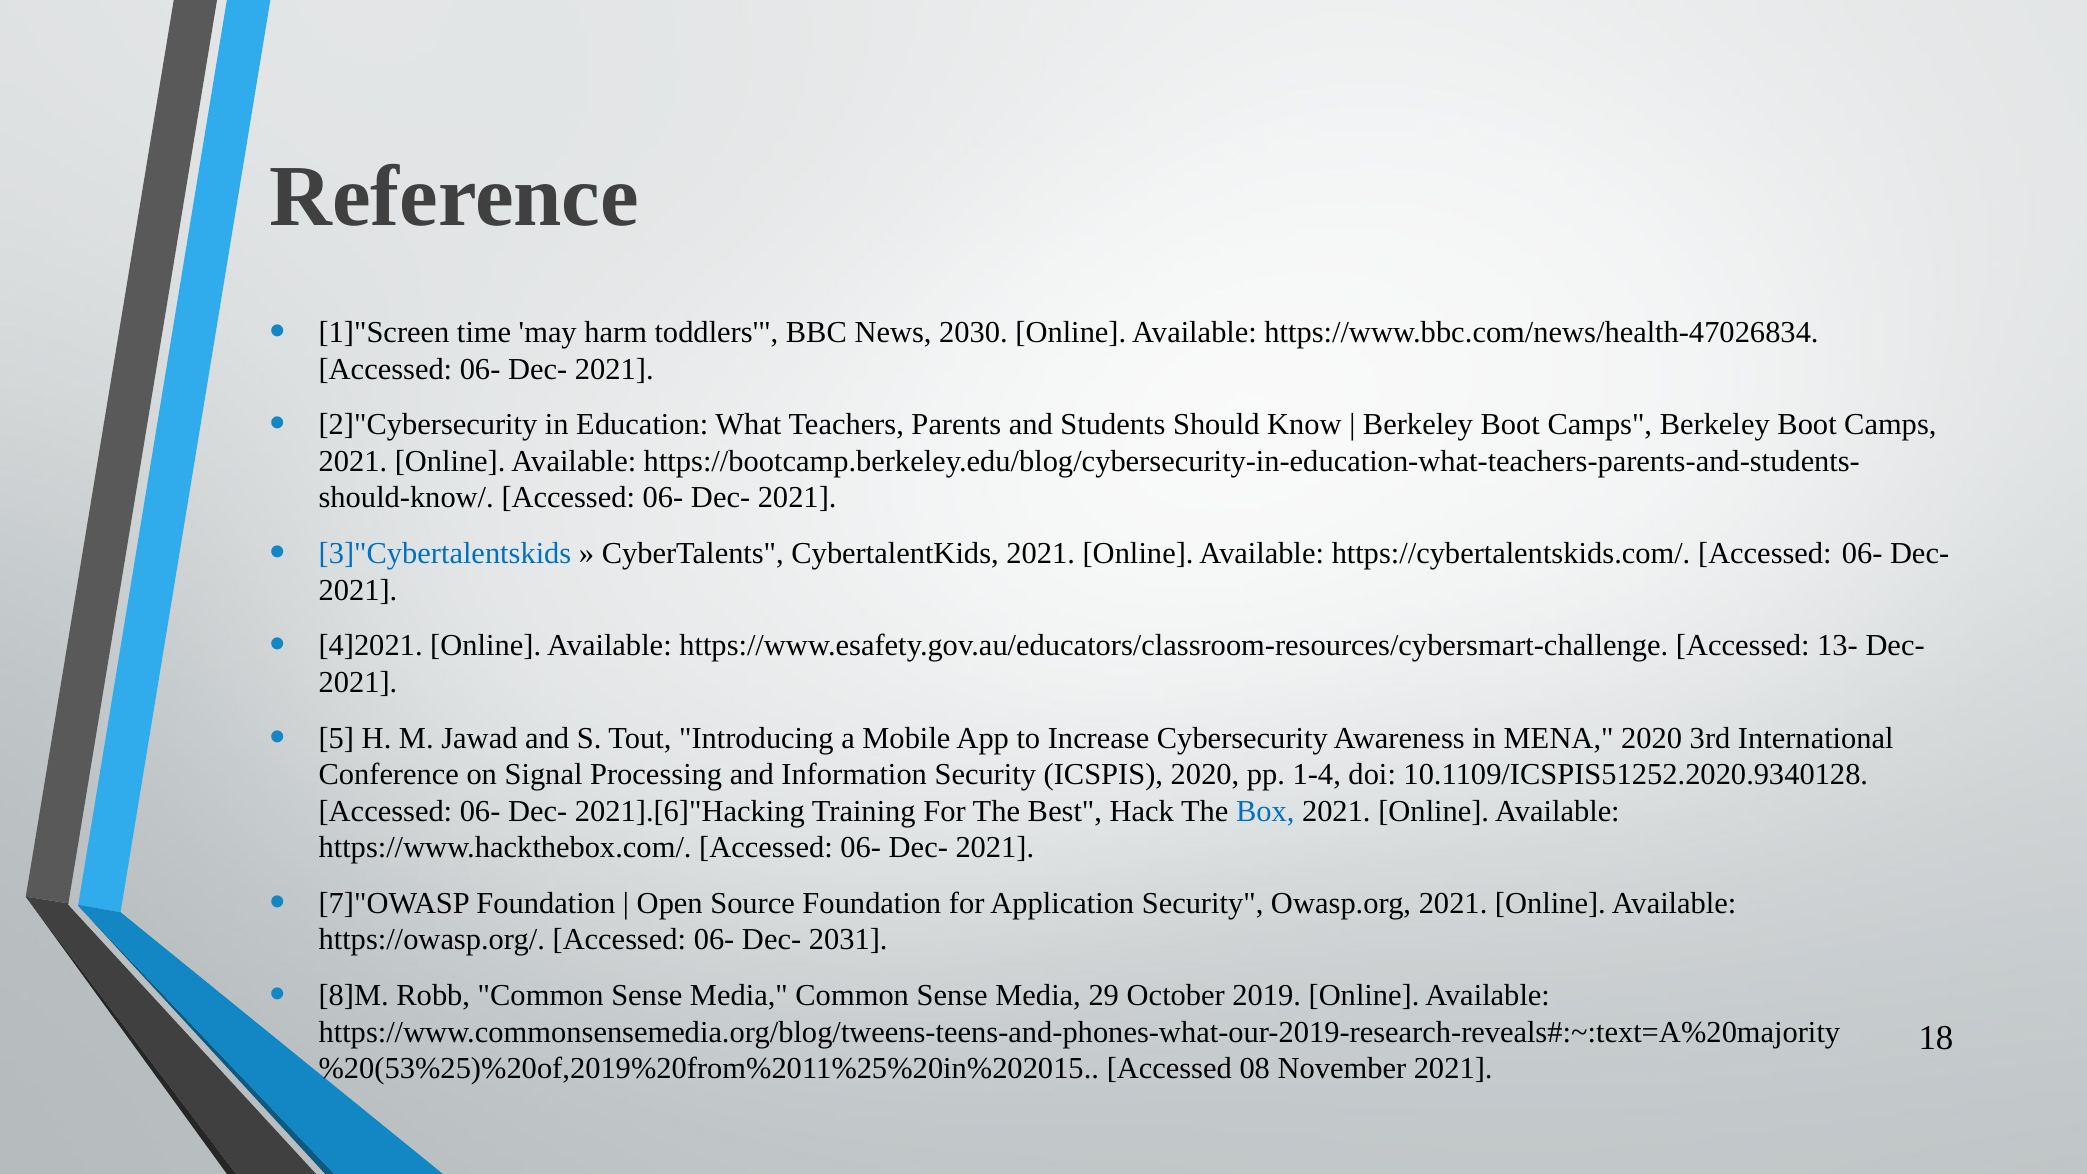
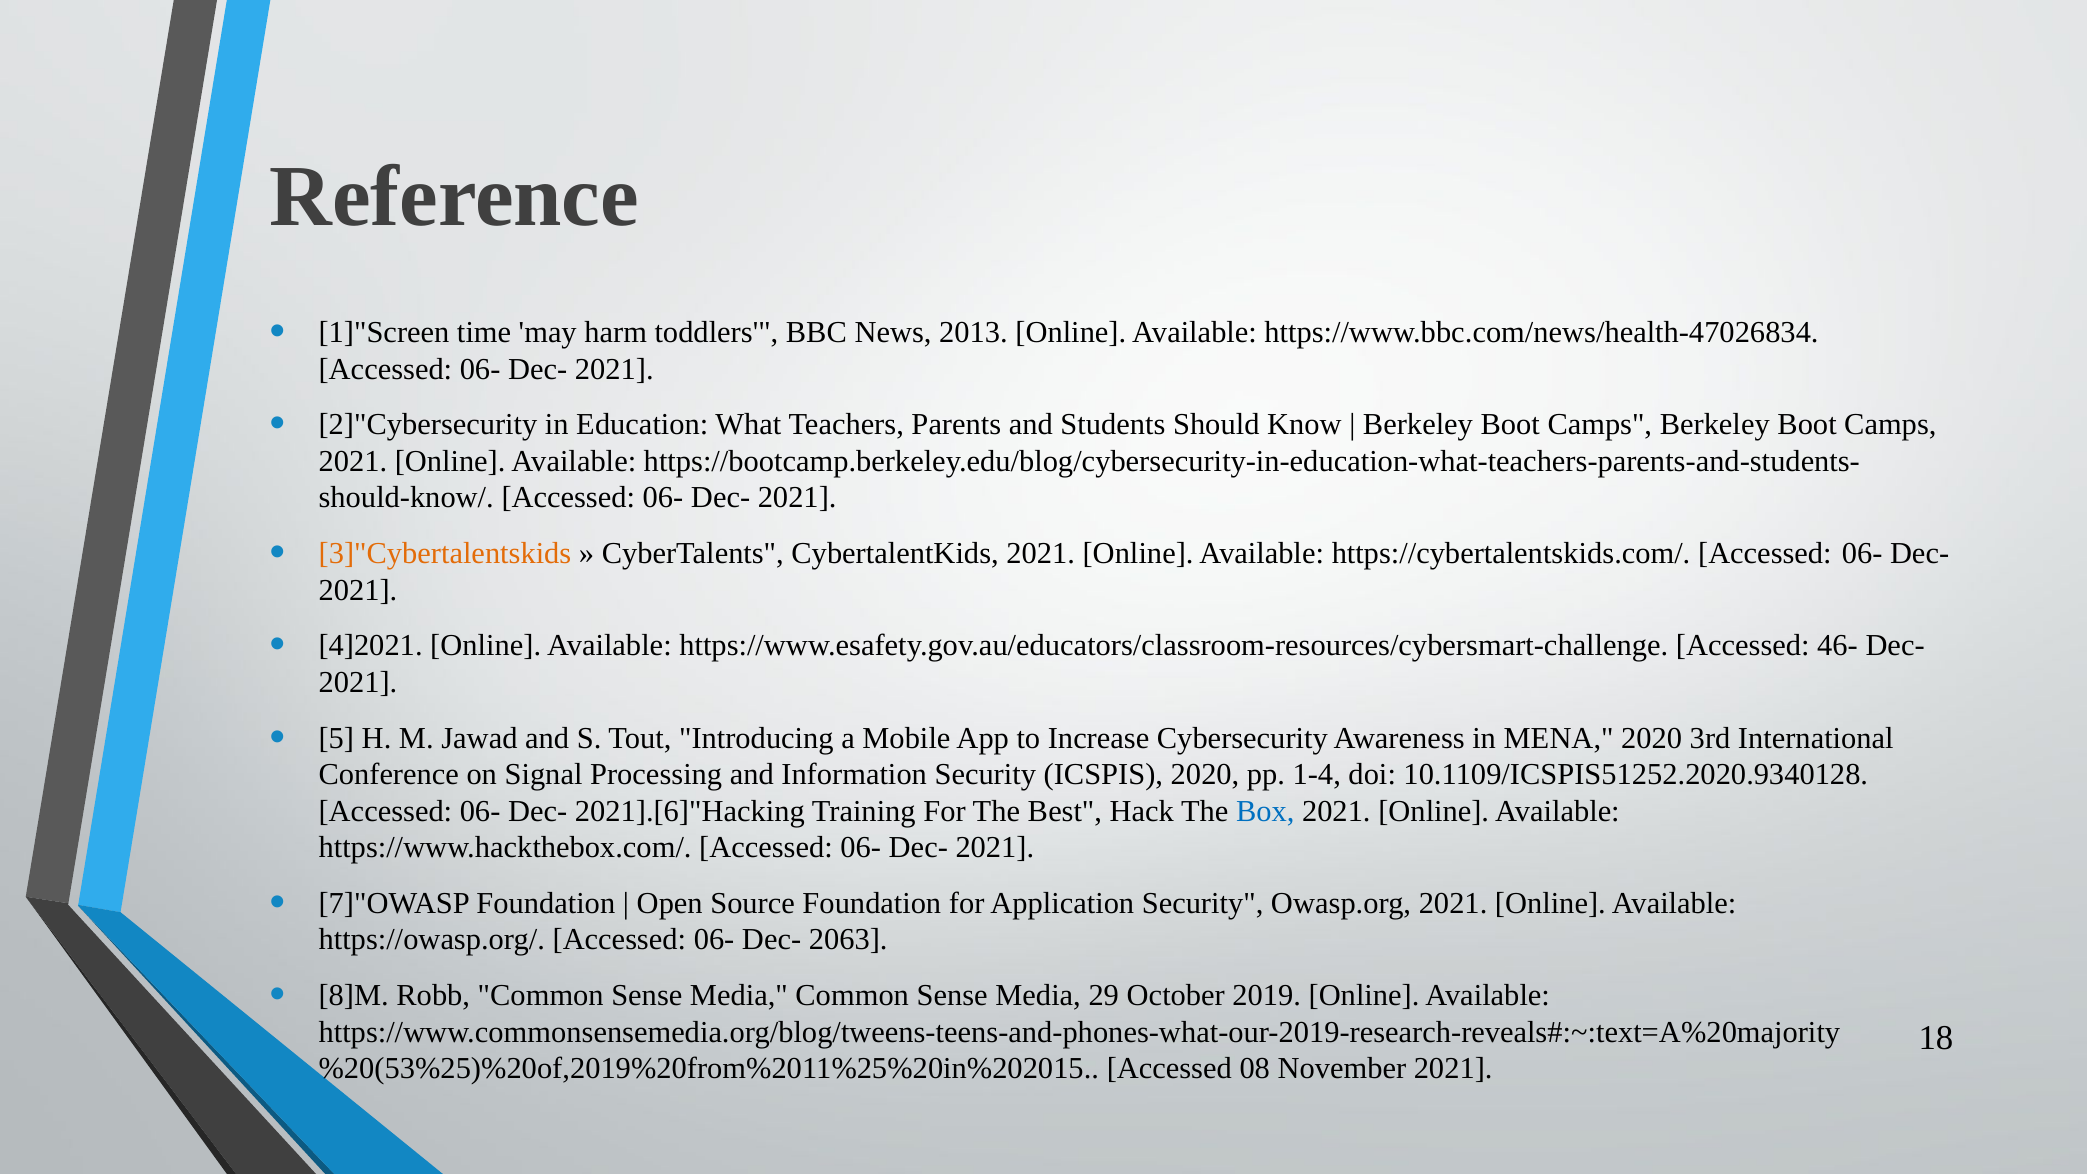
2030: 2030 -> 2013 (973, 332)
3]"Cybertalentskids colour: blue -> orange (445, 553)
13-: 13- -> 46- (1837, 646)
2031: 2031 -> 2063 (848, 940)
